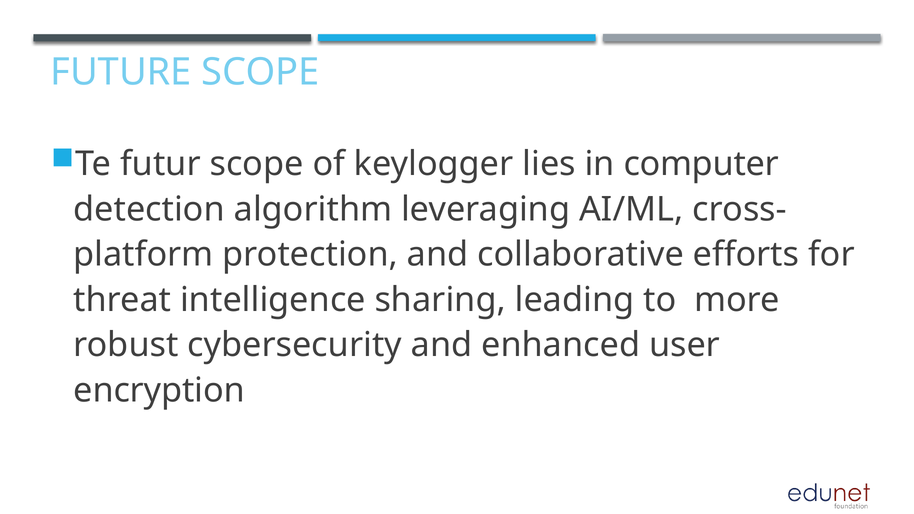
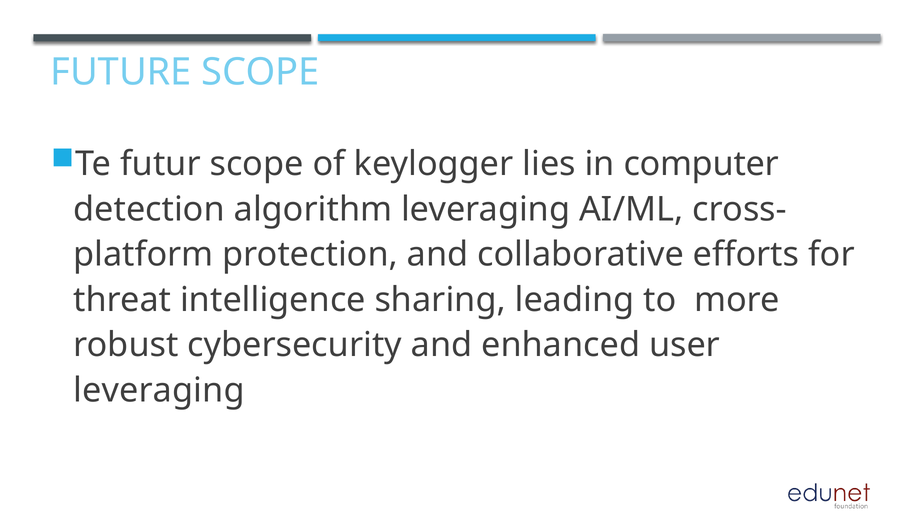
encryption: encryption -> leveraging (159, 390)
